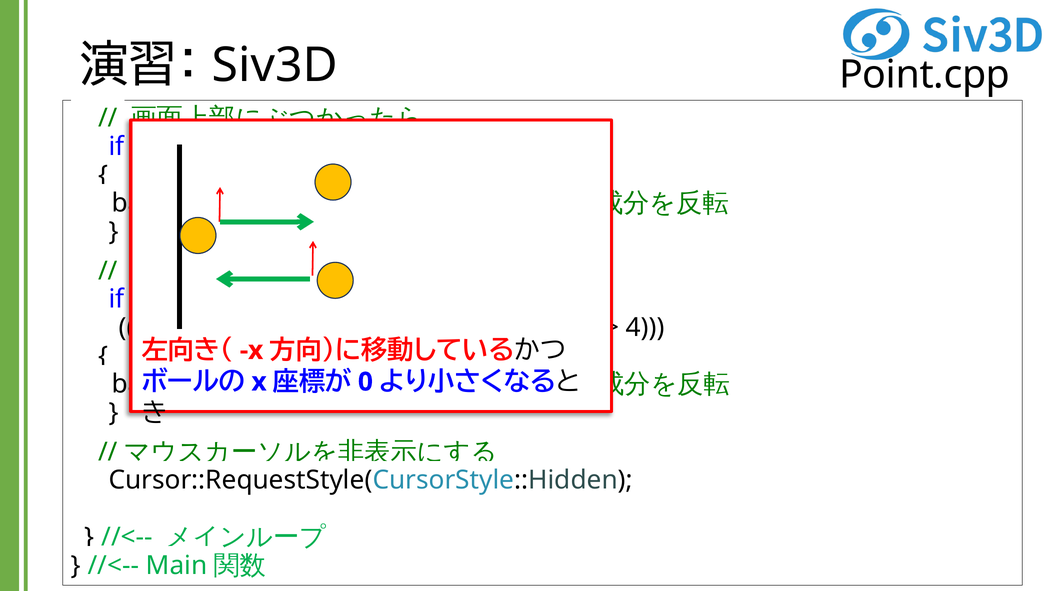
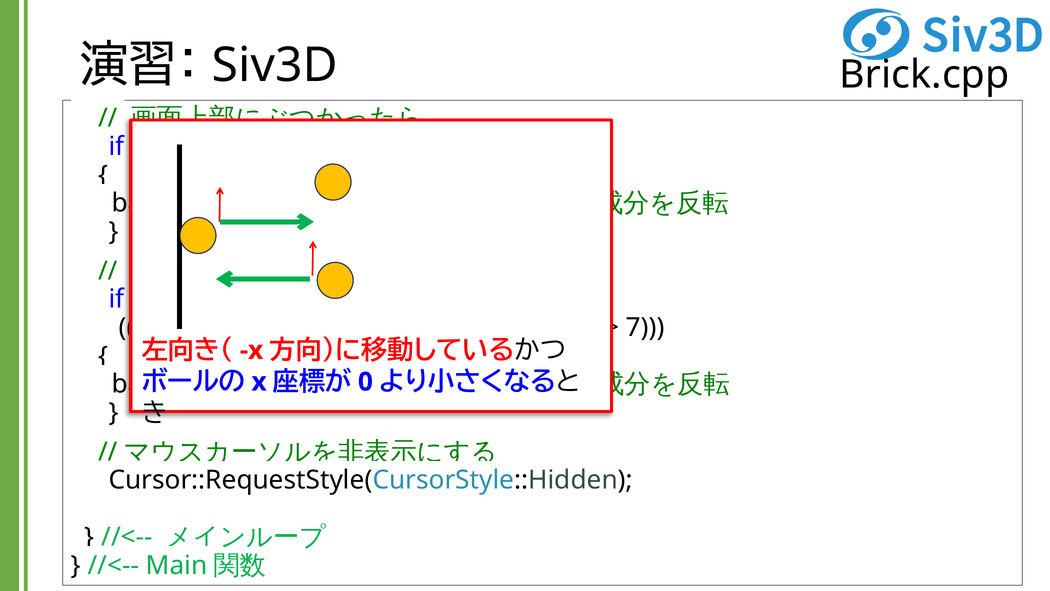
Point.cpp: Point.cpp -> Brick.cpp (924, 75)
4: 4 -> 7 (645, 327)
